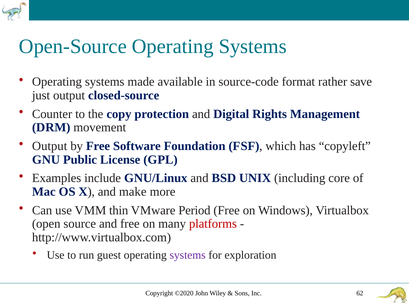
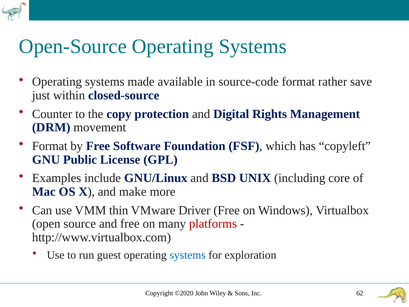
just output: output -> within (69, 95)
Output: Output -> Format (50, 146)
Period: Period -> Driver (194, 210)
systems colour: purple -> blue (188, 255)
